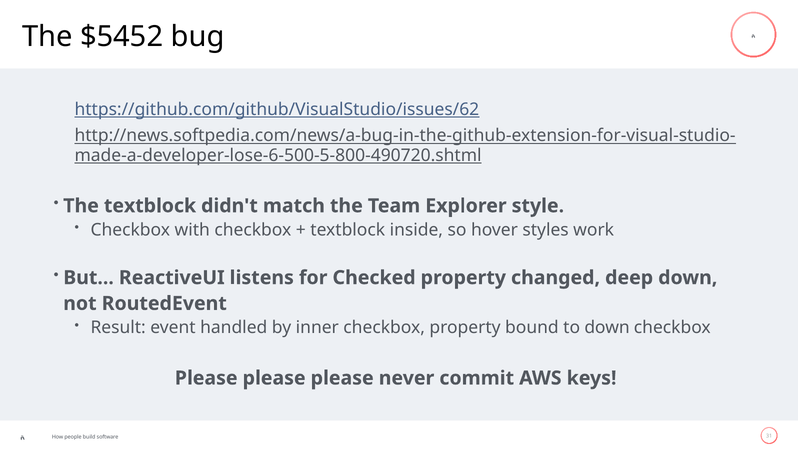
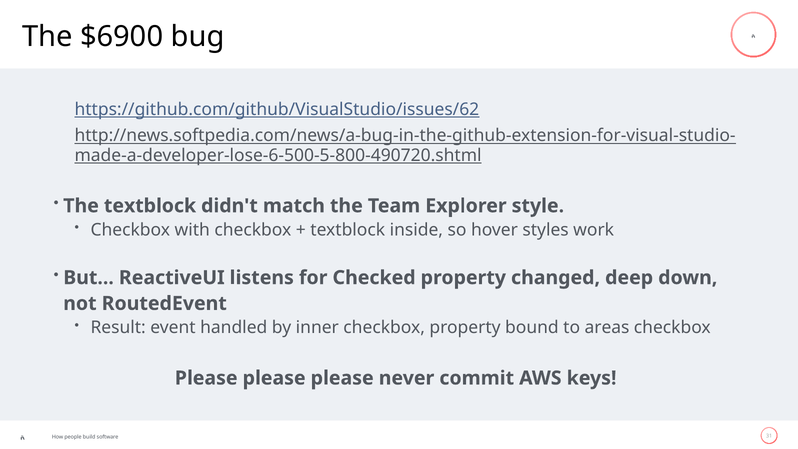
$5452: $5452 -> $6900 (122, 37)
to down: down -> areas (607, 328)
